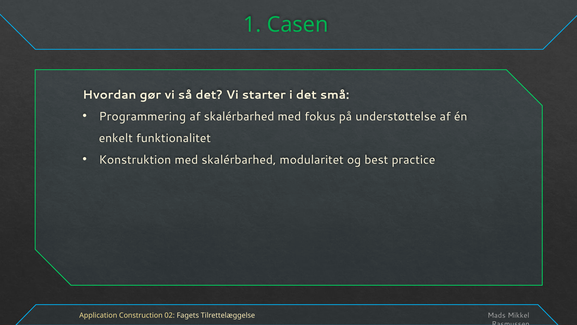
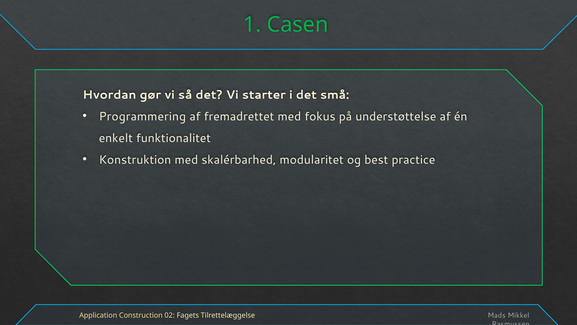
af skalérbarhed: skalérbarhed -> fremadrettet (239, 116)
